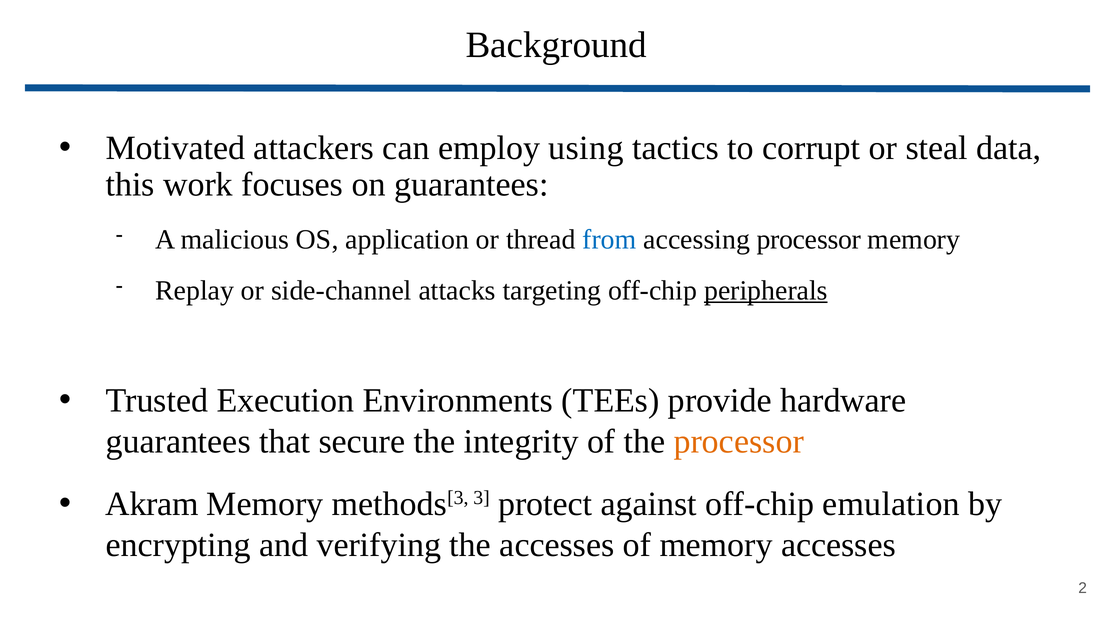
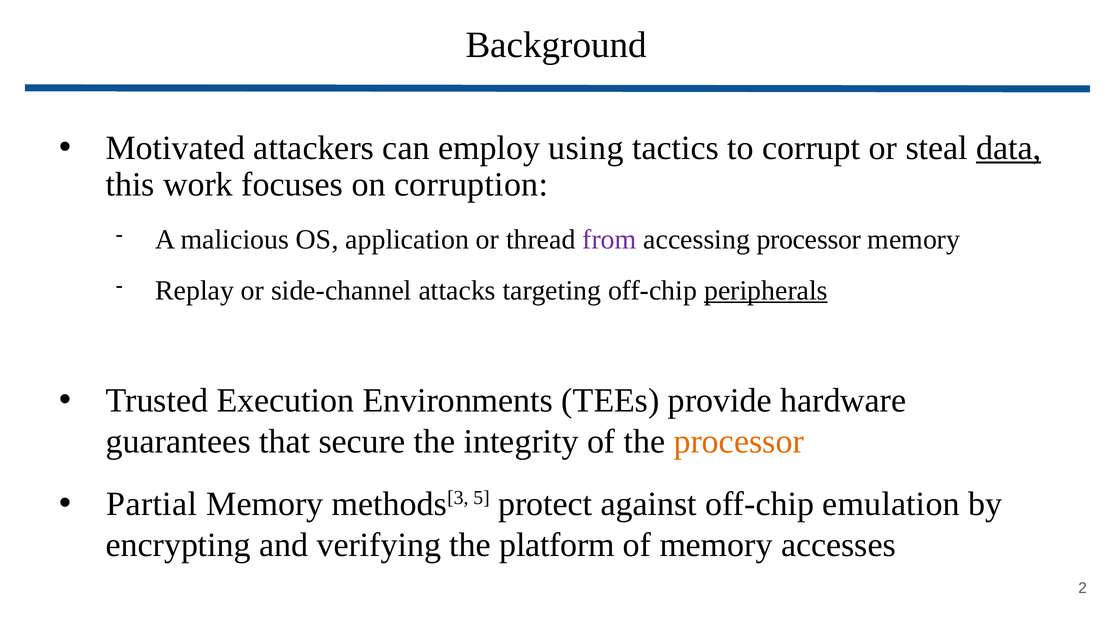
data underline: none -> present (1009, 148)
on guarantees: guarantees -> corruption (471, 185)
from colour: blue -> purple (609, 240)
Akram: Akram -> Partial (152, 505)
3: 3 -> 5 (482, 498)
the accesses: accesses -> platform (557, 546)
